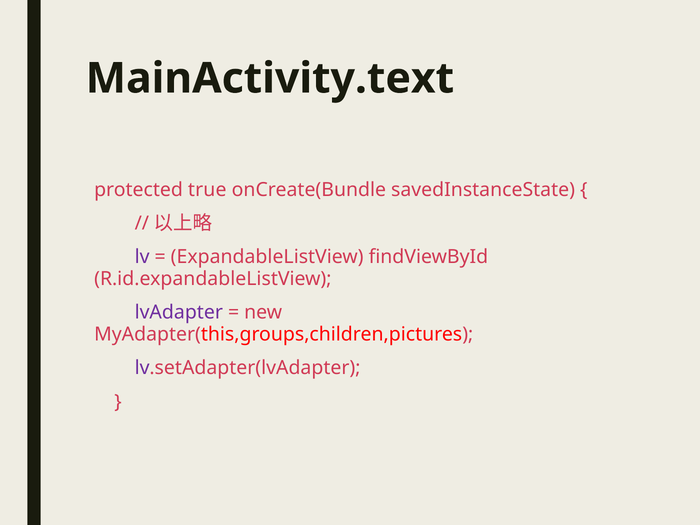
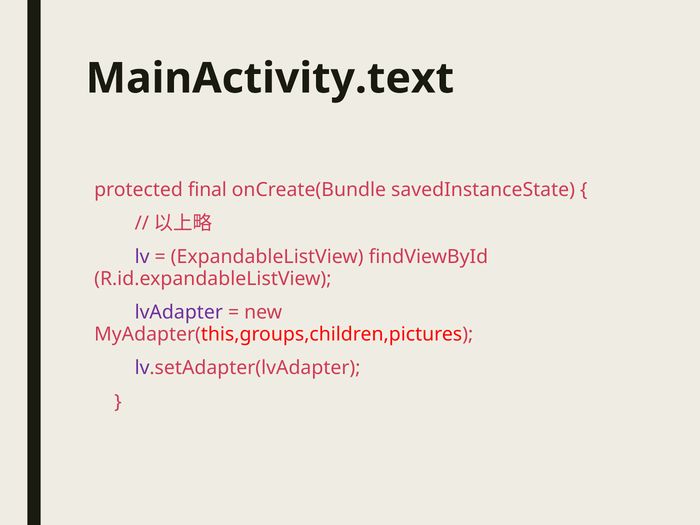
true: true -> final (207, 190)
